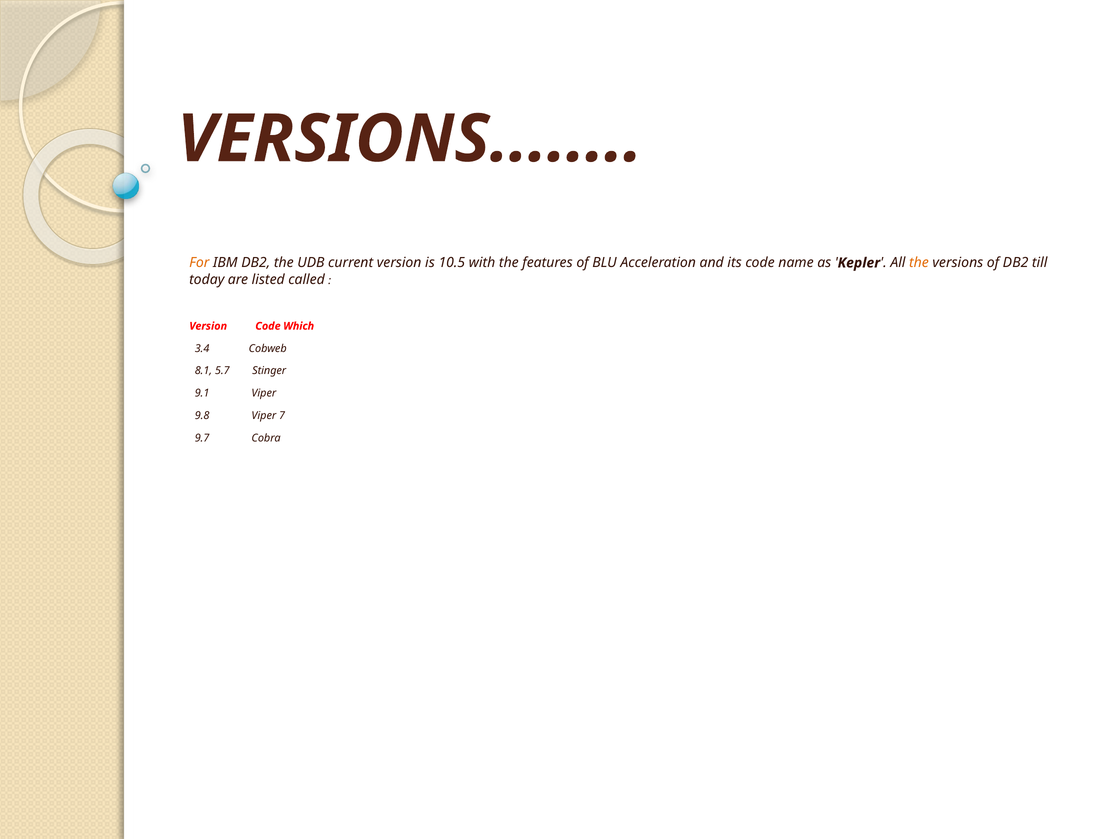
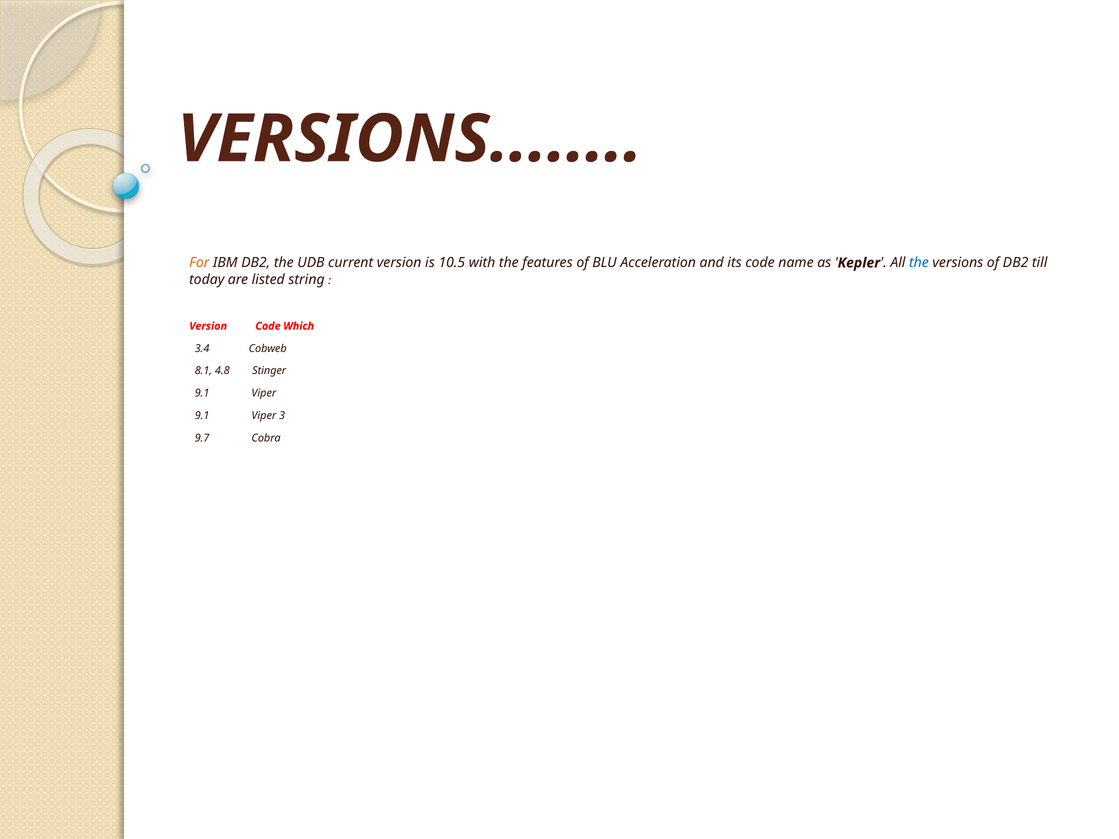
the colour: orange -> blue (919, 263)
called: called -> string (306, 280)
5.7: 5.7 -> 4.8 (222, 371)
9.8: 9.8 -> 9.1 (202, 416)
7: 7 -> 3 (282, 416)
